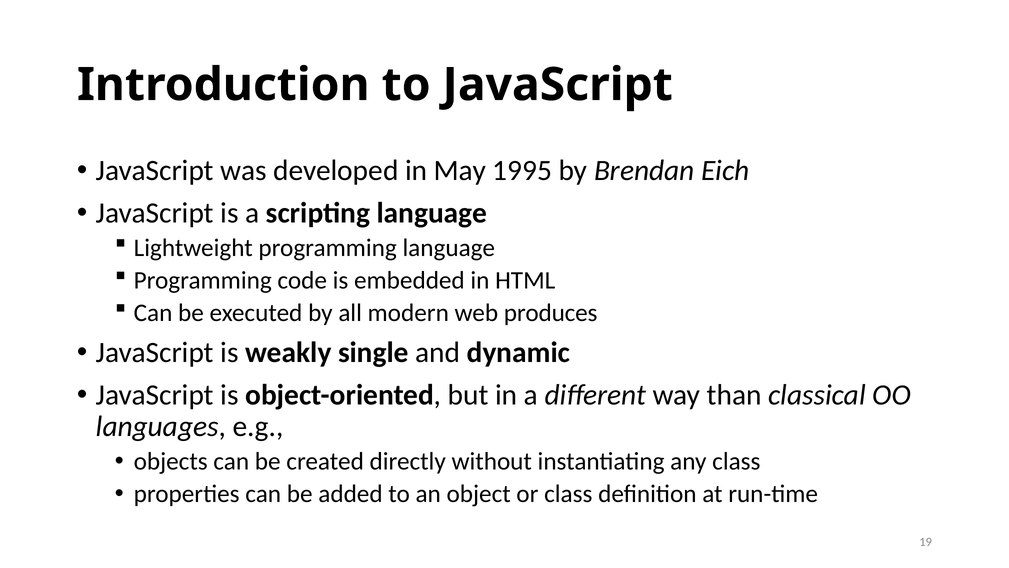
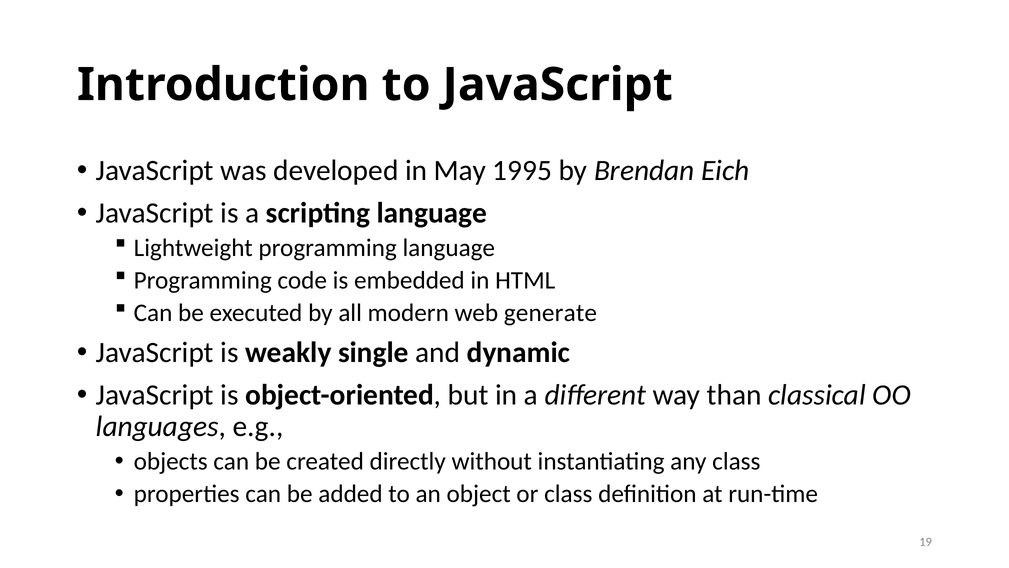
produces: produces -> generate (550, 313)
